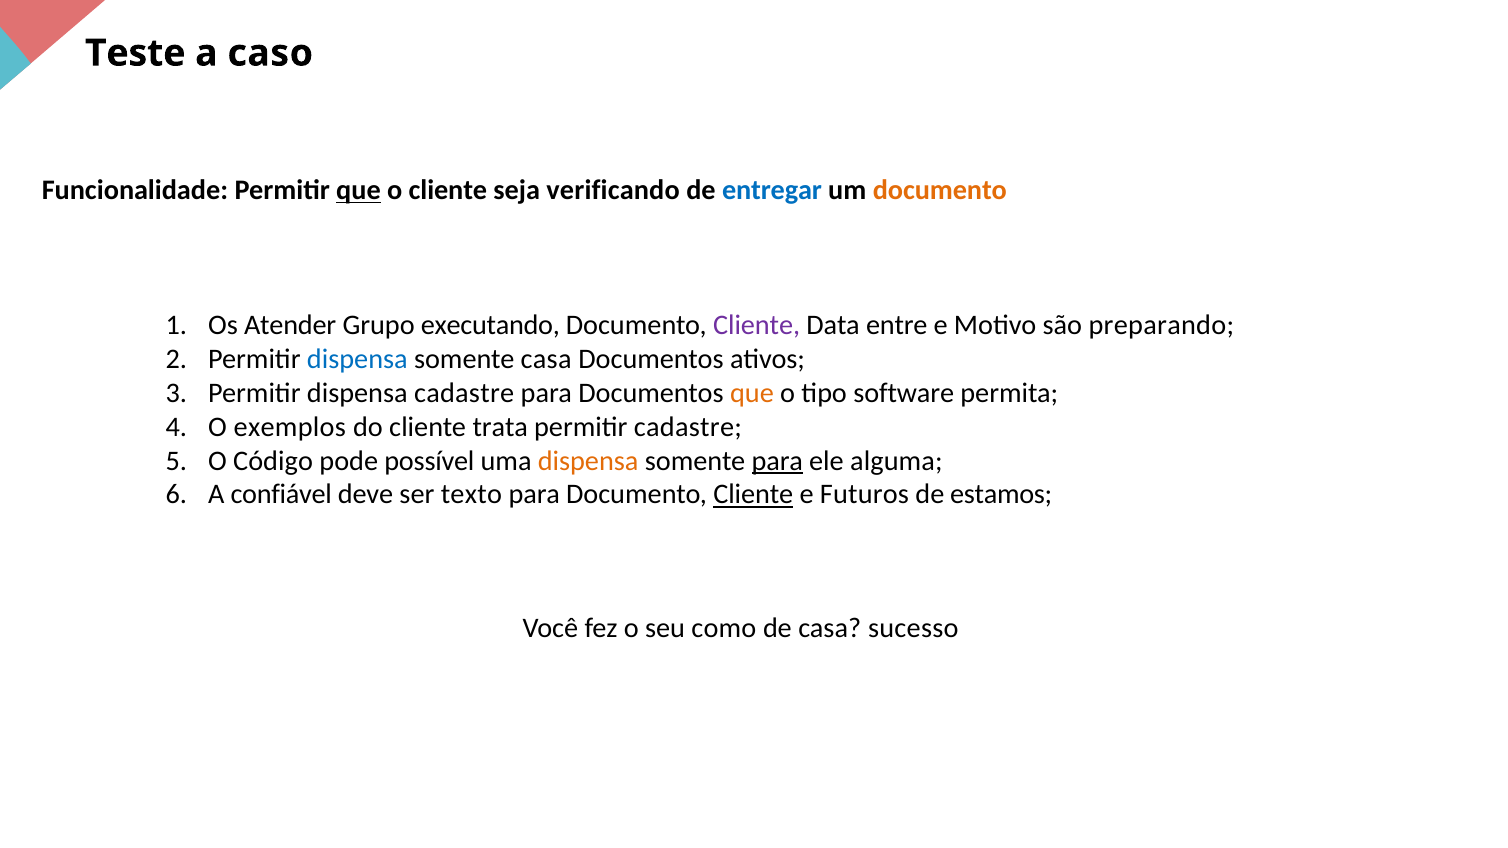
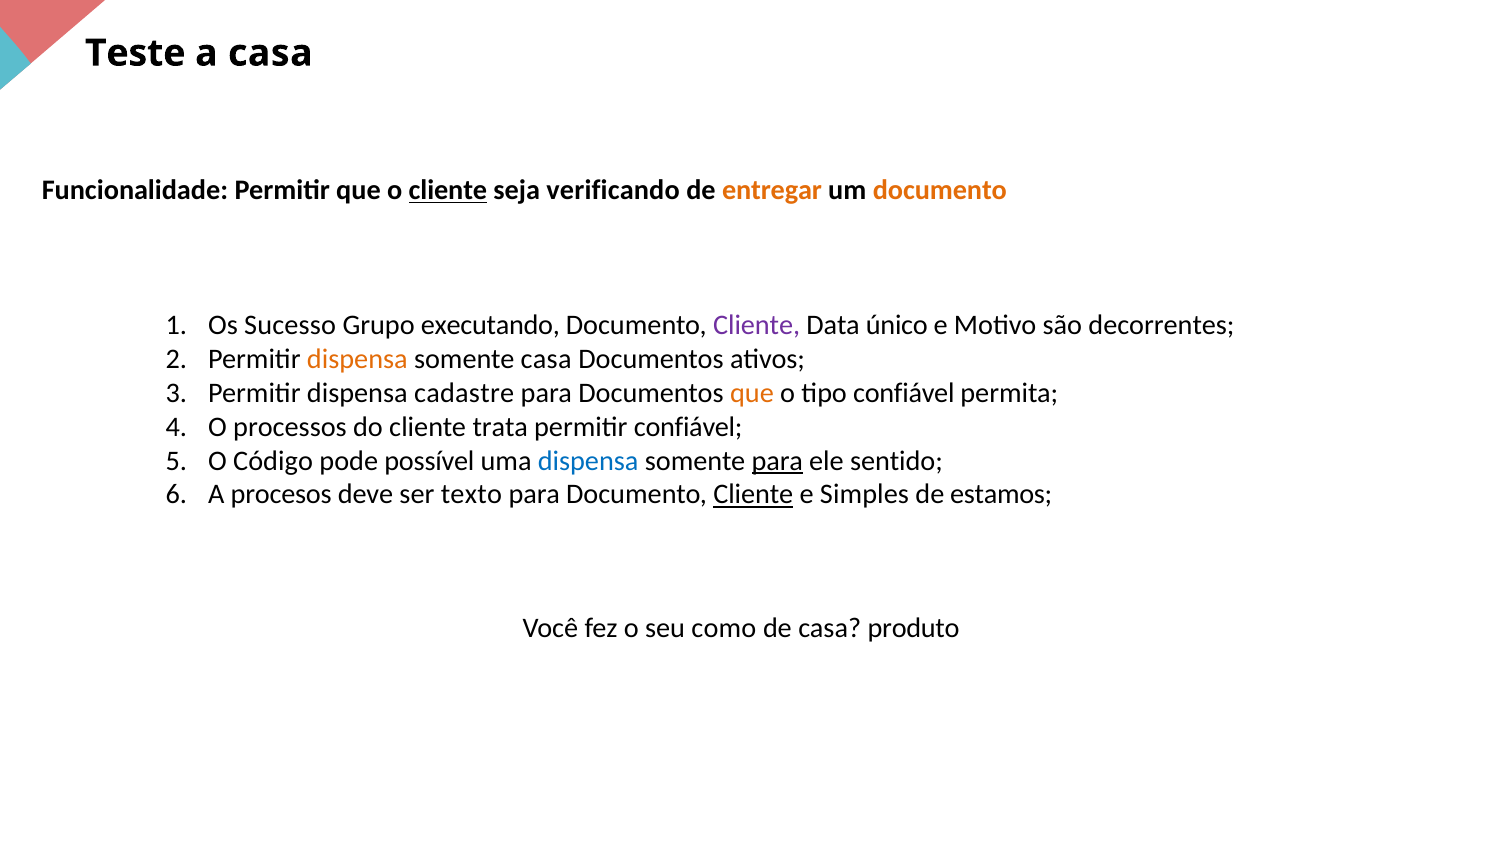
a caso: caso -> casa (270, 53)
que underline: present -> none (358, 190)
cliente underline: none -> present (448, 190)
entregar colour: blue -> orange (772, 190)
Atender: Atender -> Sucesso (290, 325)
entre: entre -> único (897, 325)
preparando: preparando -> decorrentes (1161, 325)
dispensa colour: blue -> orange (357, 359)
tipo software: software -> confiável (904, 393)
exemplos: exemplos -> processos (290, 427)
permitir cadastre: cadastre -> confiável (688, 427)
dispensa colour: orange -> blue (588, 461)
alguma: alguma -> sentido (896, 461)
confiável: confiável -> procesos (281, 495)
Futuros: Futuros -> Simples (864, 495)
sucesso: sucesso -> produto (914, 629)
